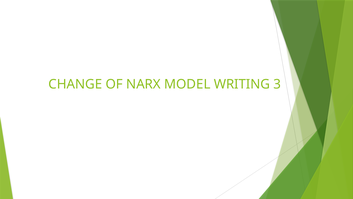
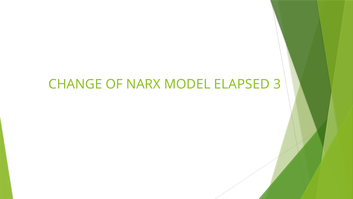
WRITING: WRITING -> ELAPSED (242, 84)
